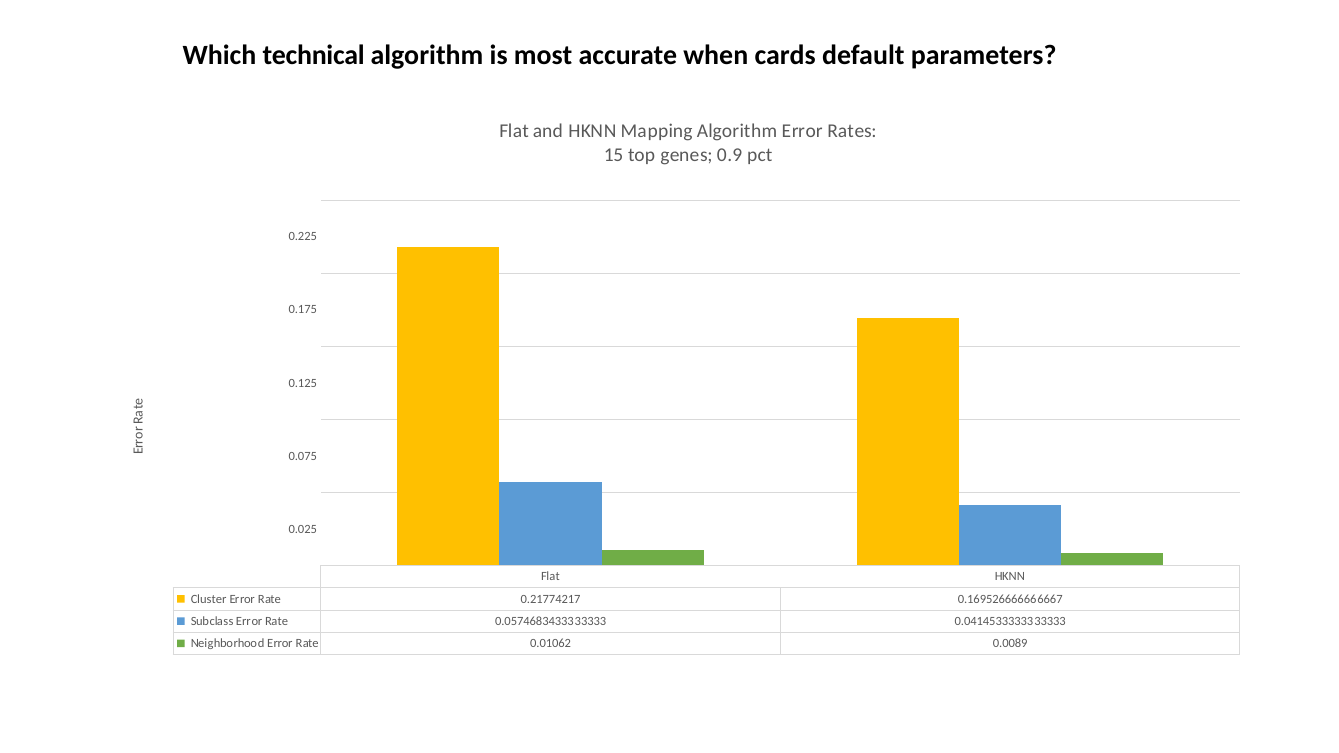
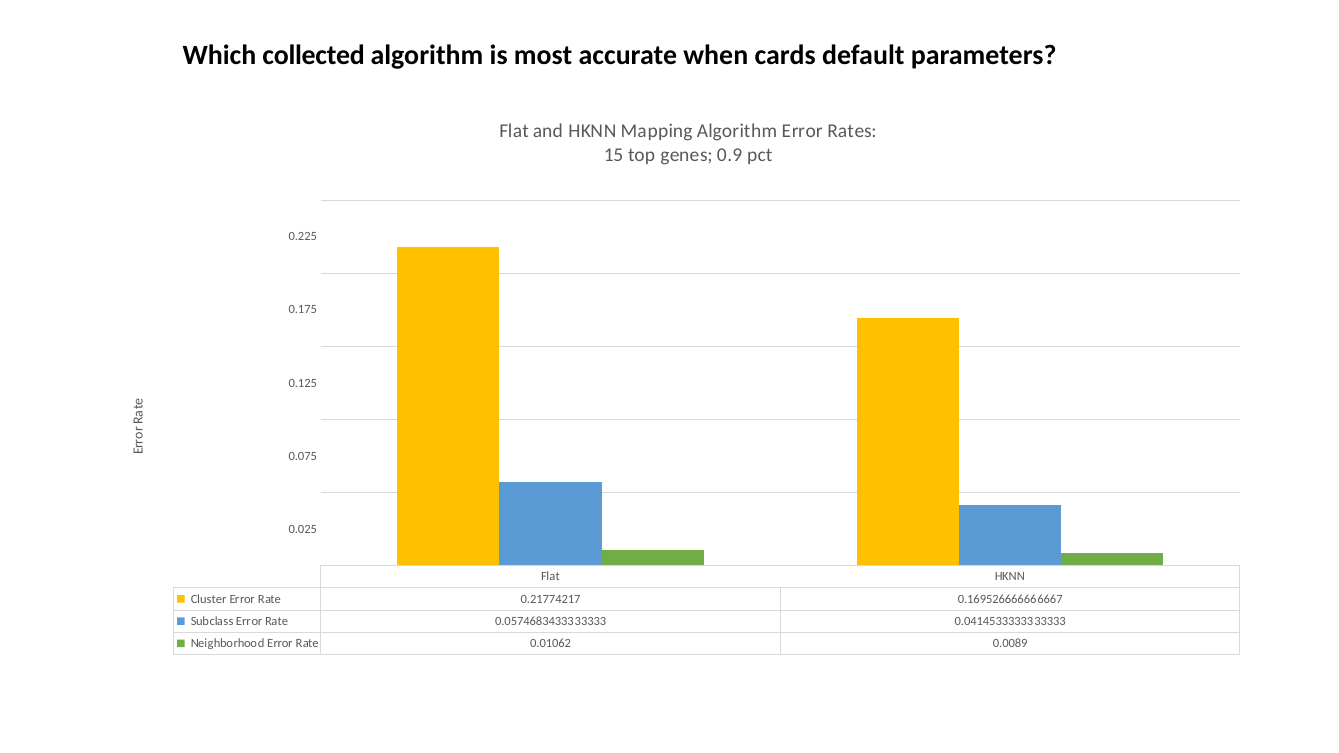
technical: technical -> collected (314, 55)
